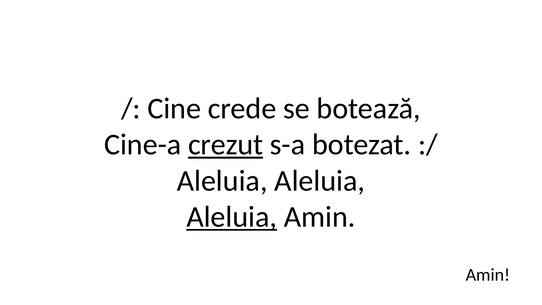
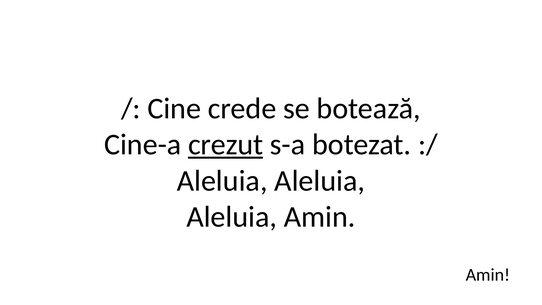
Aleluia underline: present -> none (232, 217)
